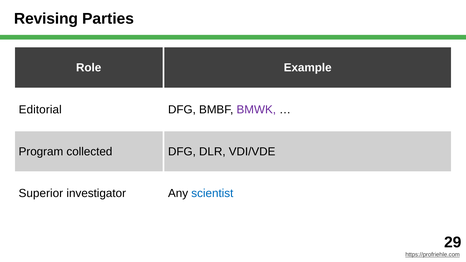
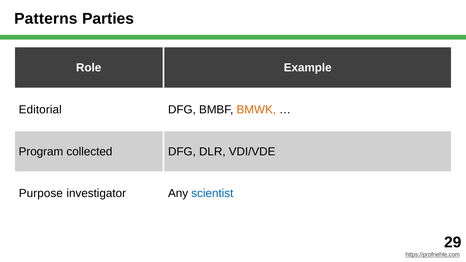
Revising: Revising -> Patterns (46, 19)
BMWK colour: purple -> orange (256, 110)
Superior: Superior -> Purpose (41, 194)
